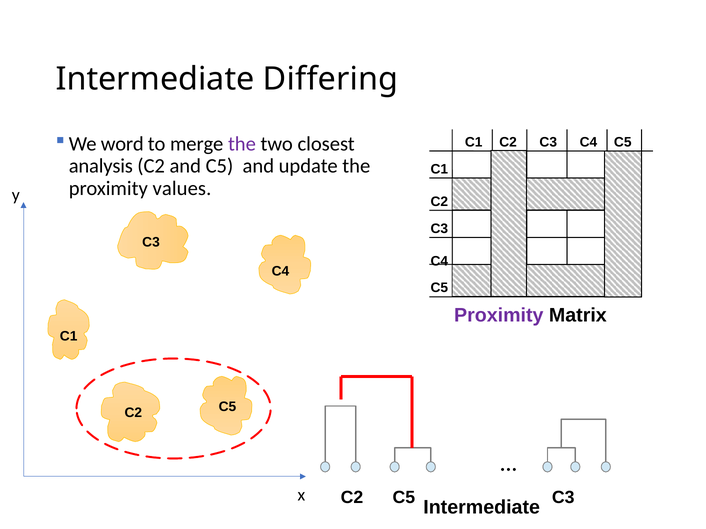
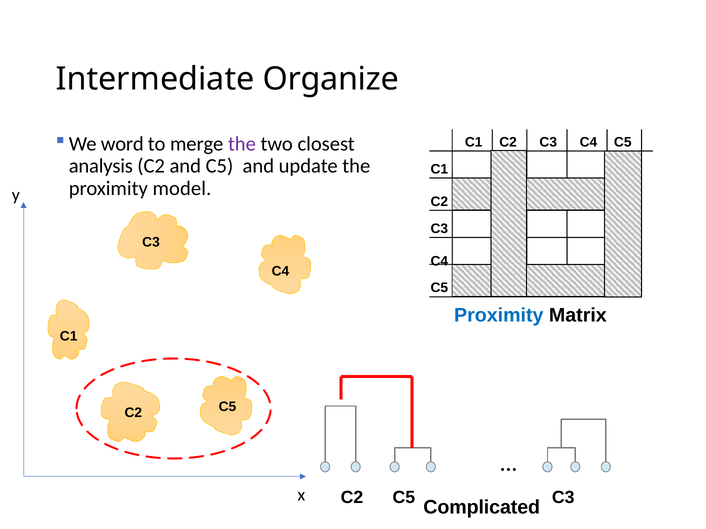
Differing: Differing -> Organize (331, 79)
values: values -> model (182, 188)
Proximity colour: purple -> blue (499, 316)
Intermediate: Intermediate -> Complicated (482, 508)
